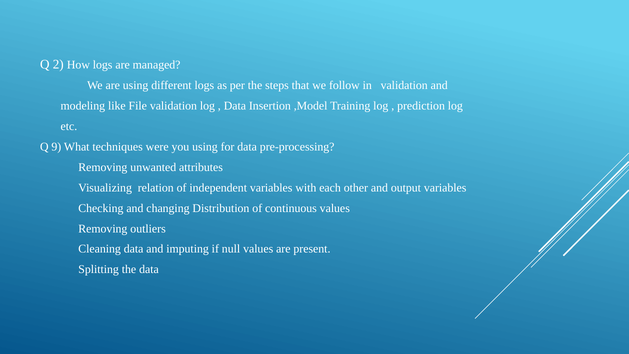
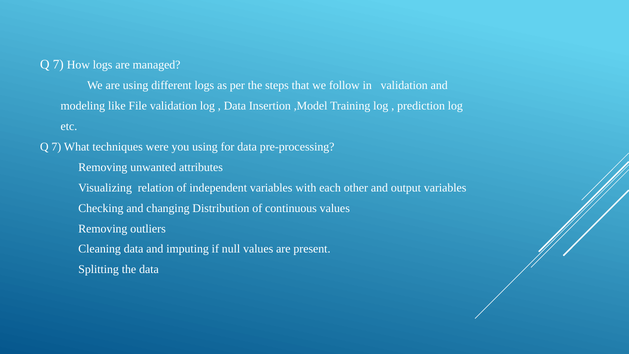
2: 2 -> 7 (58, 64)
9: 9 -> 7 (56, 147)
